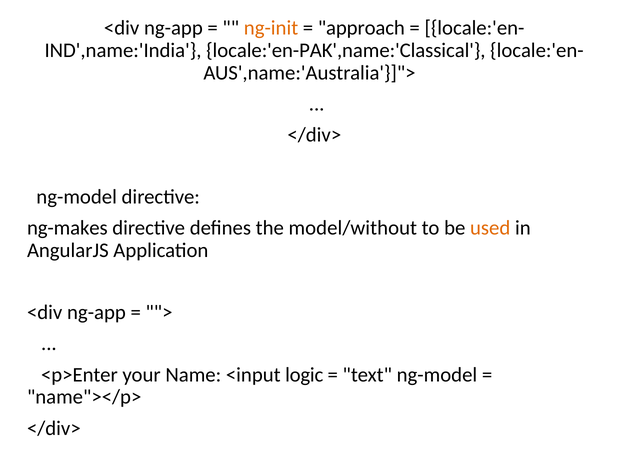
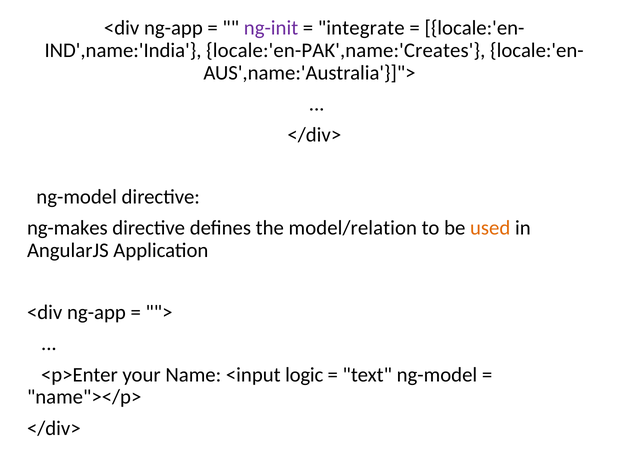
ng-init colour: orange -> purple (271, 28)
approach: approach -> integrate (361, 28)
locale:'en-PAK',name:'Classical: locale:'en-PAK',name:'Classical -> locale:'en-PAK',name:'Creates (346, 50)
model/without: model/without -> model/relation (353, 228)
